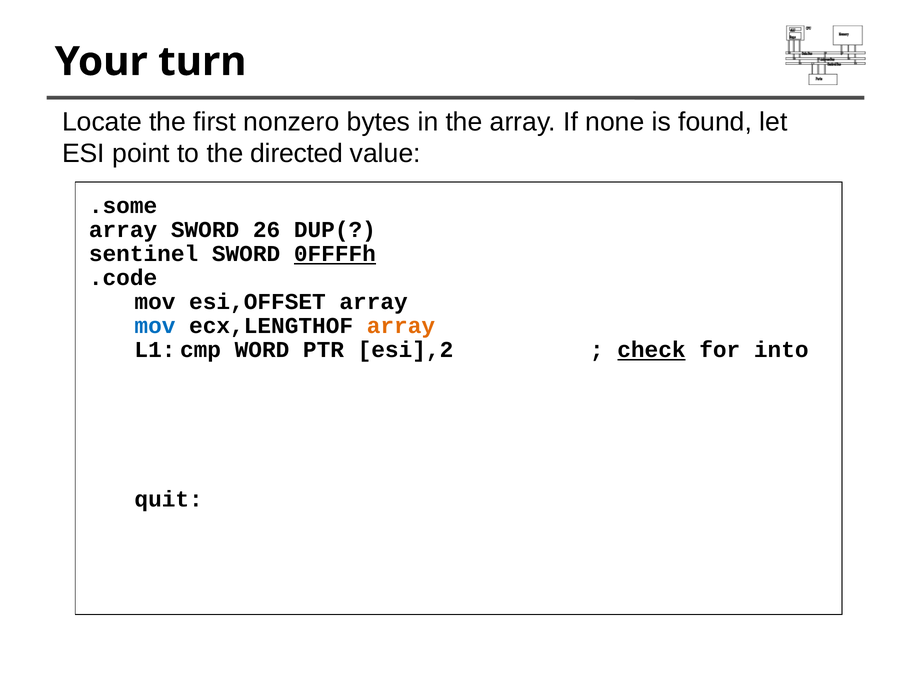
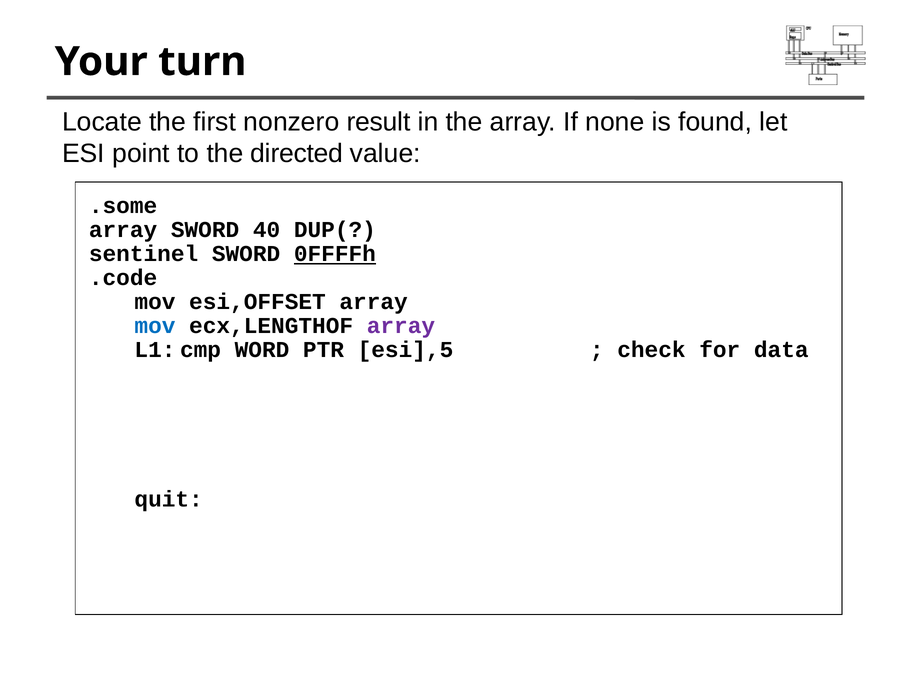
bytes: bytes -> result (379, 122)
26: 26 -> 40 (267, 230)
array colour: orange -> purple (401, 326)
esi],2: esi],2 -> esi],5 (405, 350)
check underline: present -> none (651, 350)
into: into -> data (781, 350)
